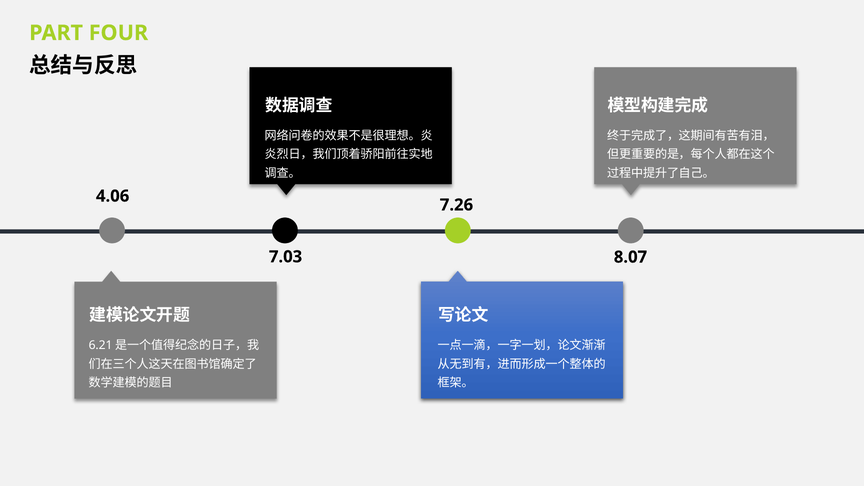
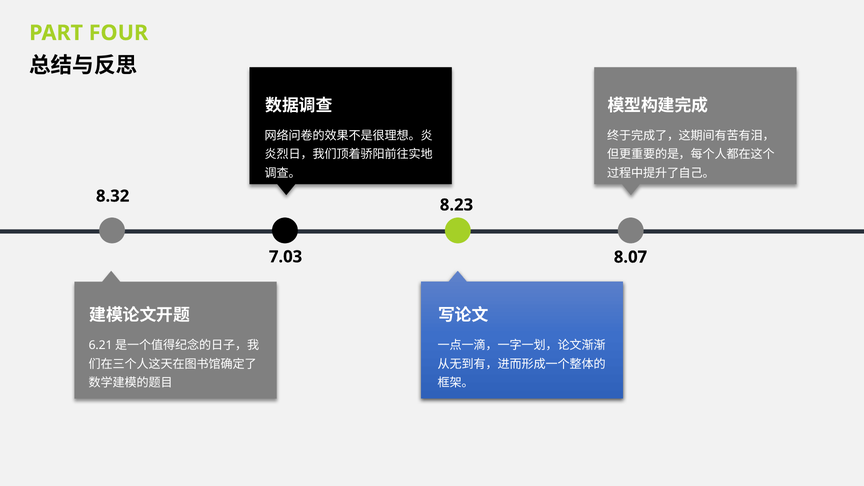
4.06: 4.06 -> 8.32 (113, 196)
7.26: 7.26 -> 8.23 (456, 205)
